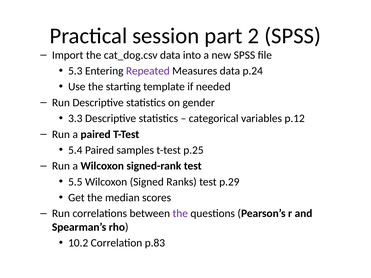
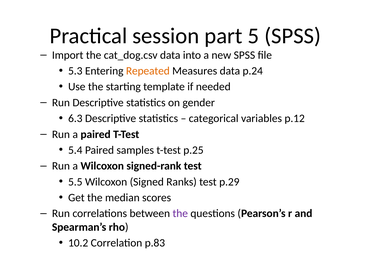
2: 2 -> 5 (253, 36)
Repeated colour: purple -> orange (148, 71)
3.3: 3.3 -> 6.3 (75, 119)
